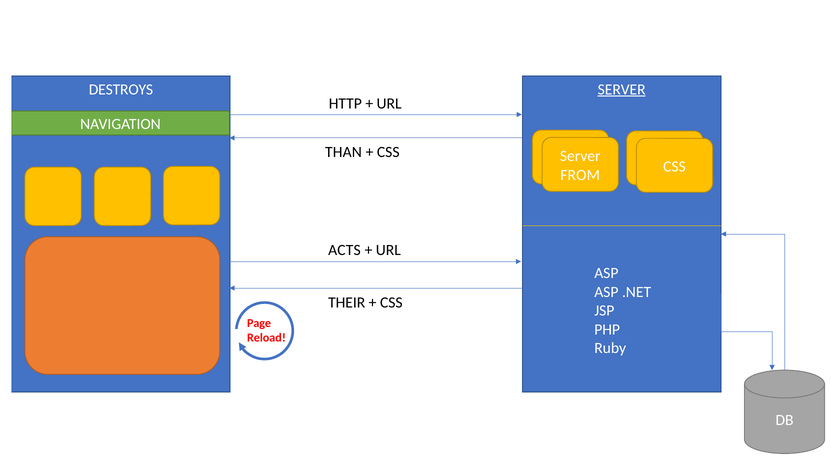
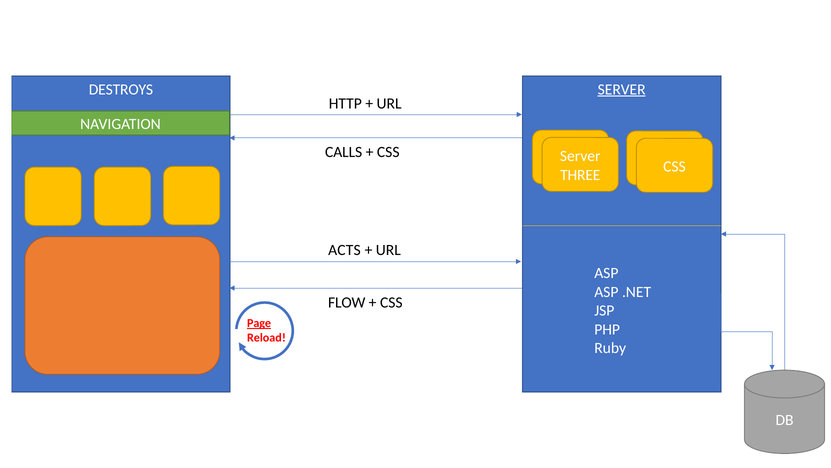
THAN: THAN -> CALLS (344, 152)
FROM: FROM -> THREE (580, 175)
THEIR: THEIR -> FLOW (347, 302)
Page underline: none -> present (259, 323)
